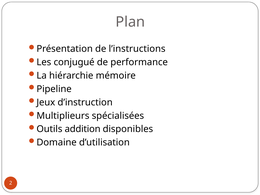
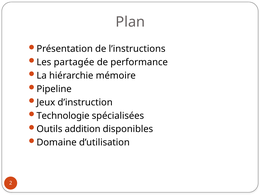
conjugué: conjugué -> partagée (74, 62)
Multiplieurs: Multiplieurs -> Technologie (63, 116)
